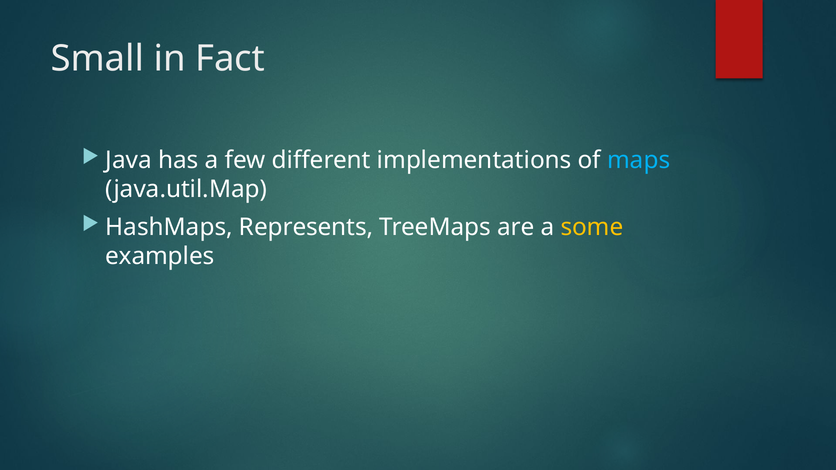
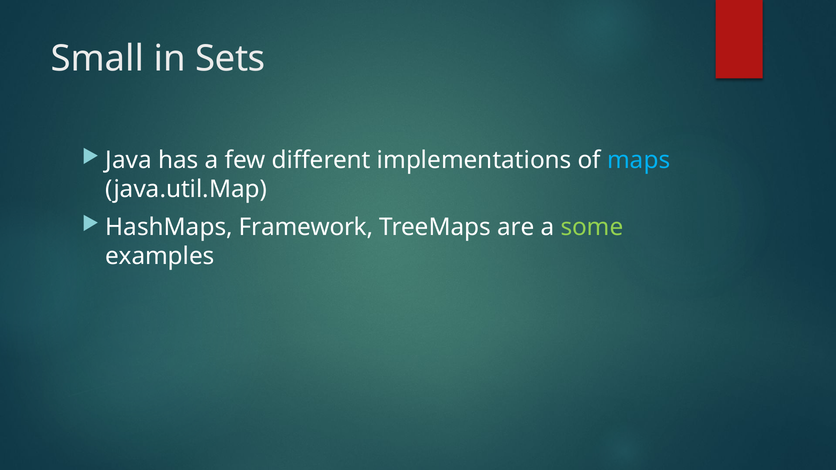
Fact: Fact -> Sets (230, 59)
Represents: Represents -> Framework (306, 227)
some colour: yellow -> light green (592, 227)
